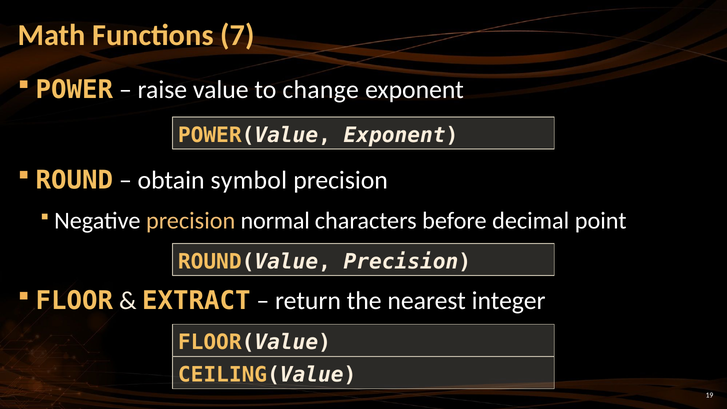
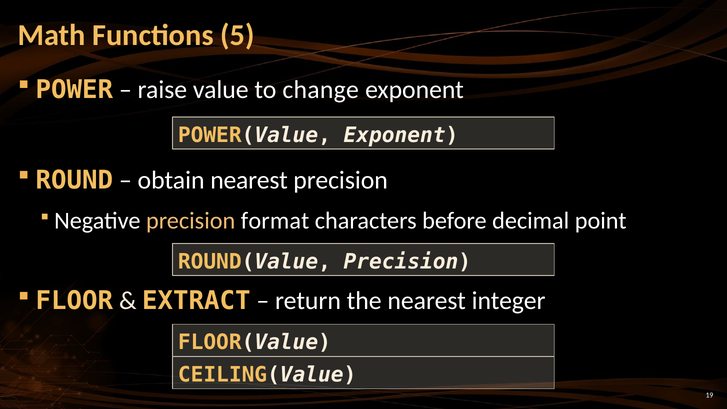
7: 7 -> 5 (237, 35)
obtain symbol: symbol -> nearest (249, 180)
normal: normal -> format (275, 221)
